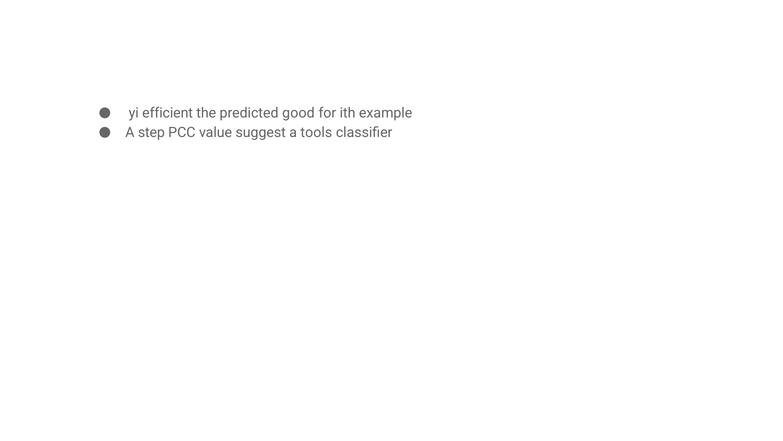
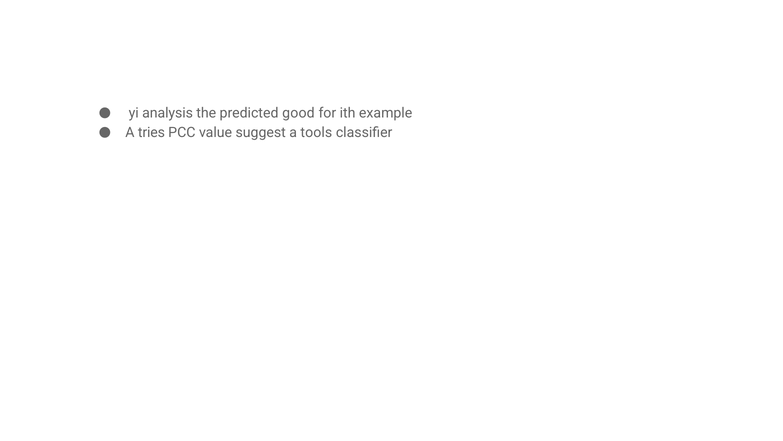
efficient: efficient -> analysis (168, 113)
step: step -> tries (151, 132)
